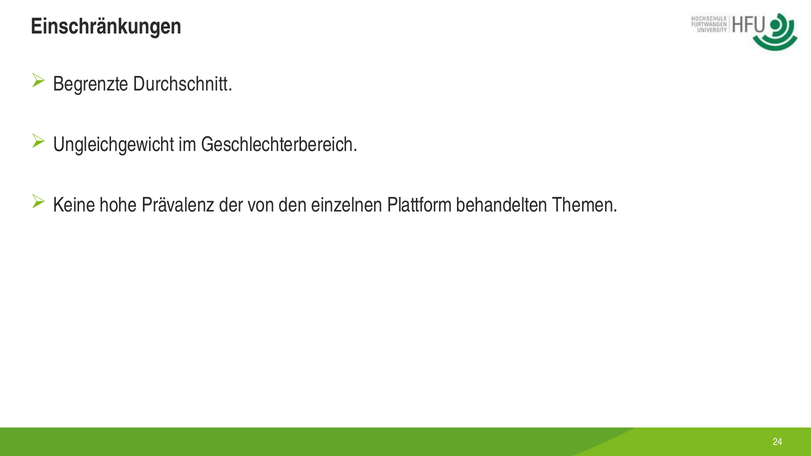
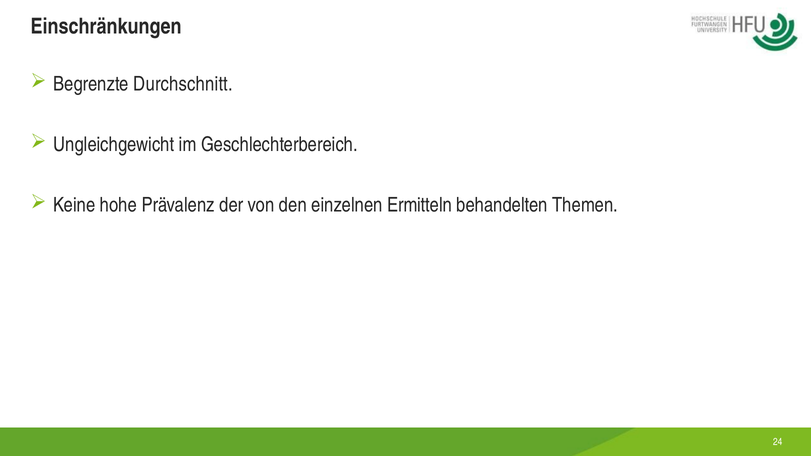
Plattform: Plattform -> Ermitteln (420, 205)
